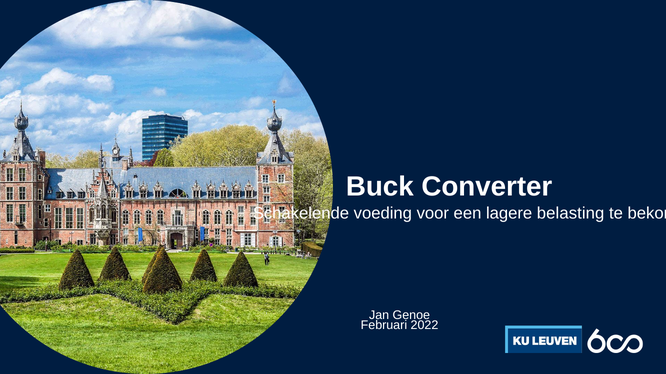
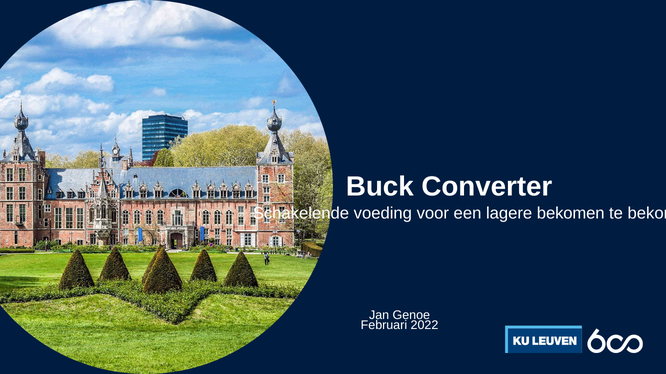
lagere belasting: belasting -> bekomen (571, 213)
